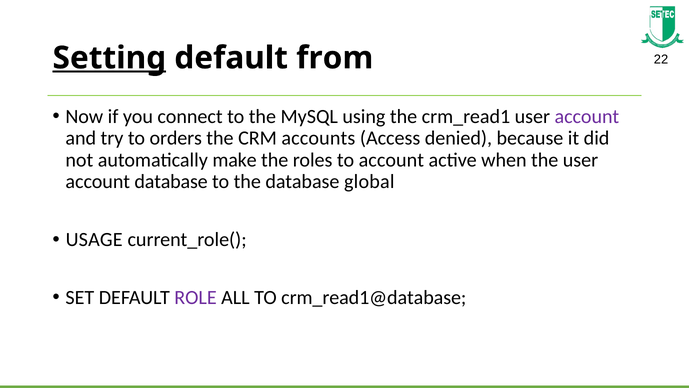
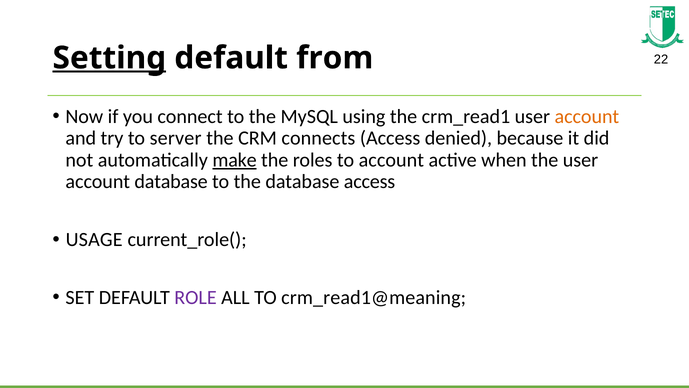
account colour: purple -> orange (587, 116)
orders: orders -> server (176, 138)
accounts: accounts -> connects (318, 138)
make underline: none -> present (235, 160)
database global: global -> access (369, 182)
crm_read1@database: crm_read1@database -> crm_read1@meaning (374, 297)
